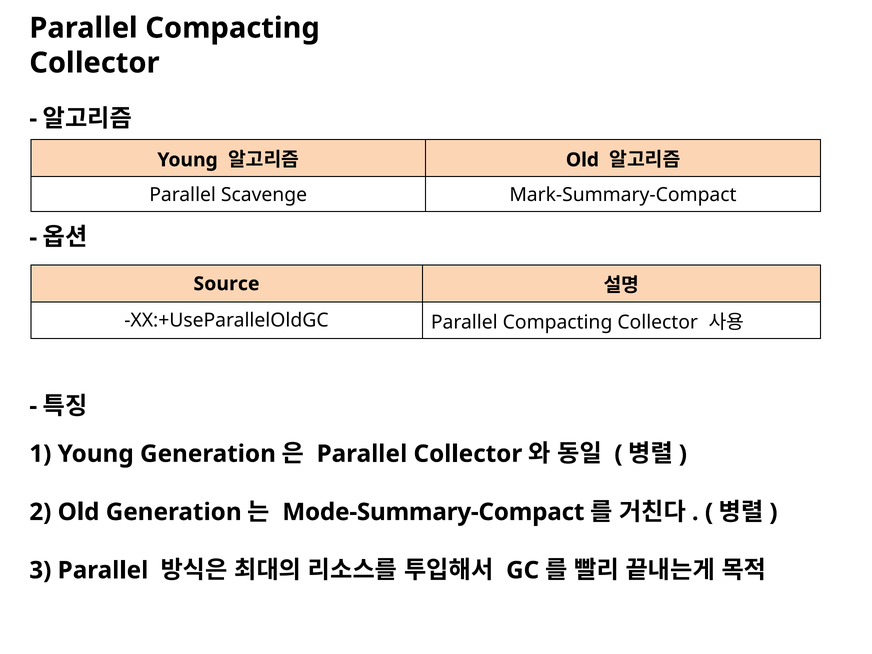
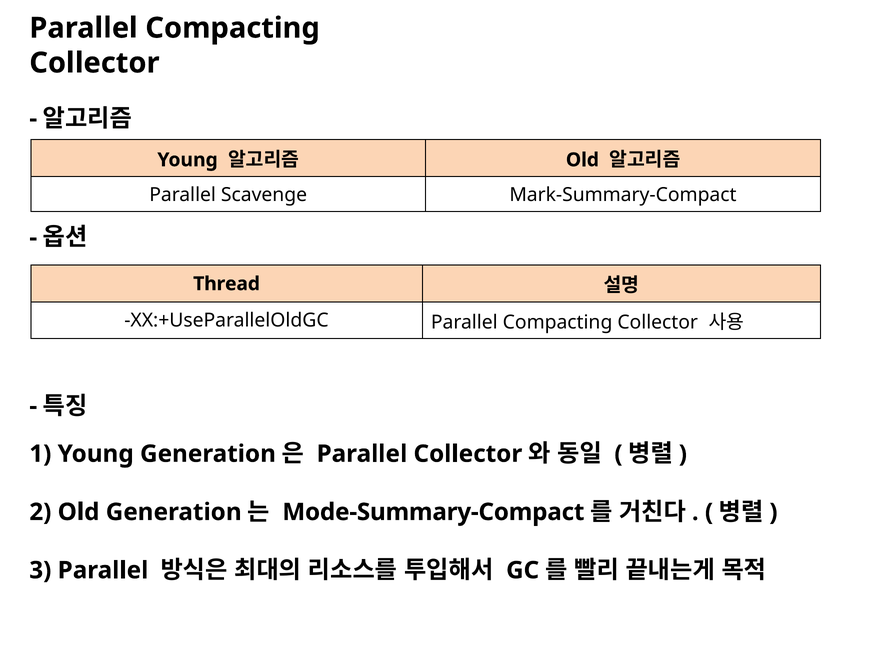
Source: Source -> Thread (227, 284)
